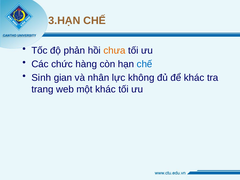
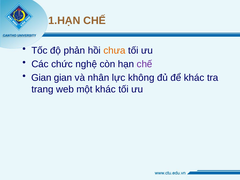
3.HẠN: 3.HẠN -> 1.HẠN (64, 21)
hàng: hàng -> nghệ (86, 64)
chế colour: blue -> purple (145, 64)
Sinh: Sinh -> Gian (41, 78)
